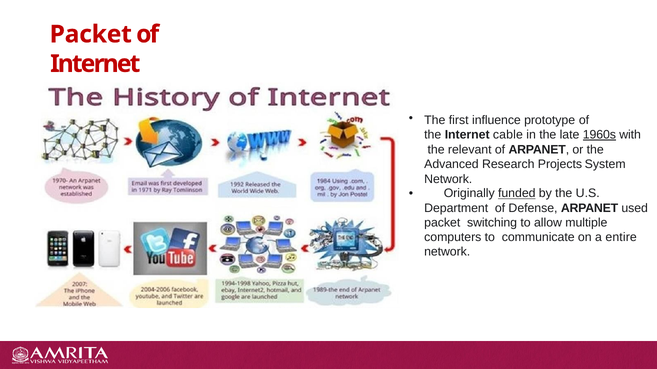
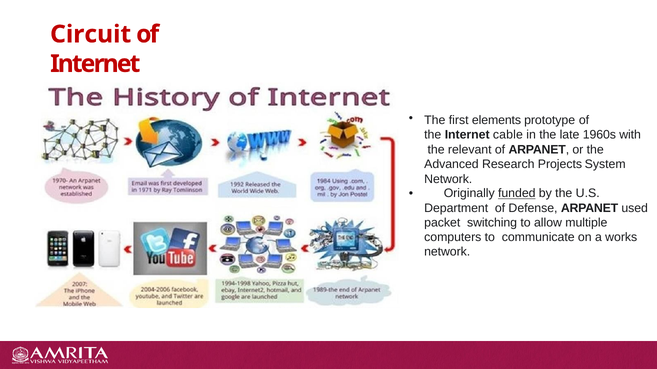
Packet: Packet -> Circuit (91, 34)
influence: influence -> elements (497, 120)
1960s underline: present -> none (599, 135)
entire: entire -> works (621, 238)
